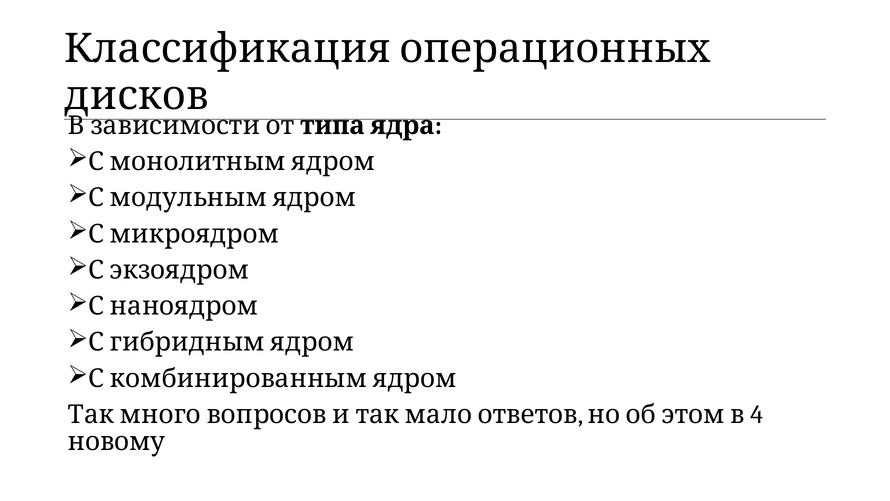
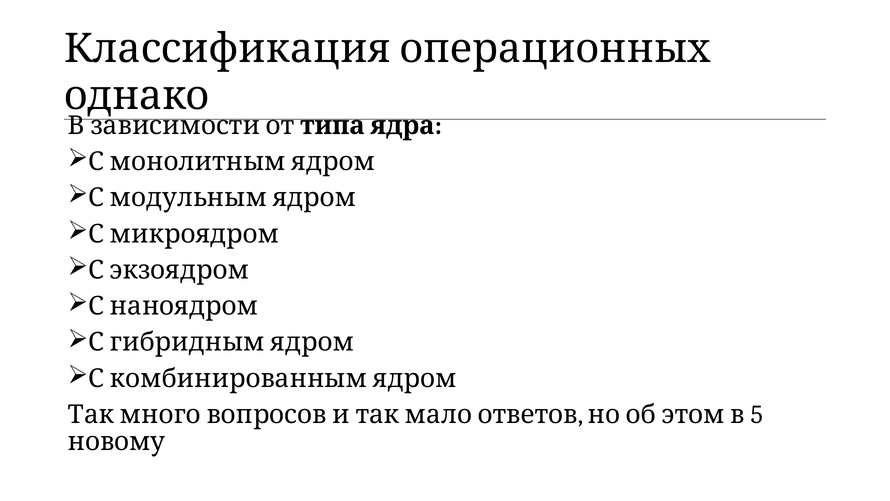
дисков: дисков -> однако (137, 95)
4: 4 -> 5 (757, 414)
